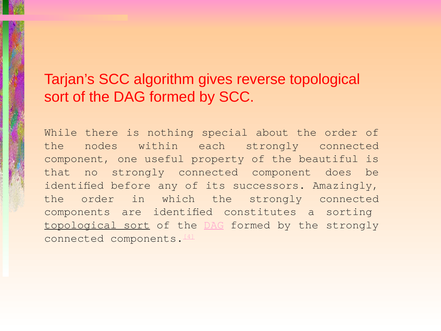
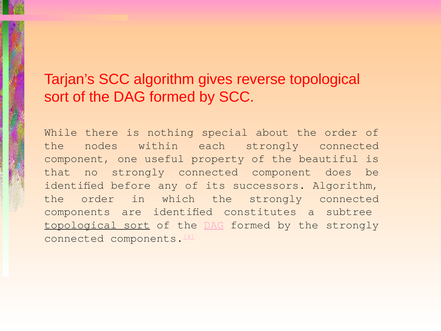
successors Amazingly: Amazingly -> Algorithm (346, 185)
sorting: sorting -> subtree (349, 211)
